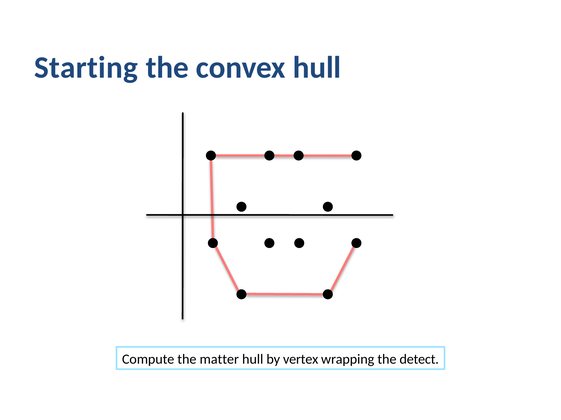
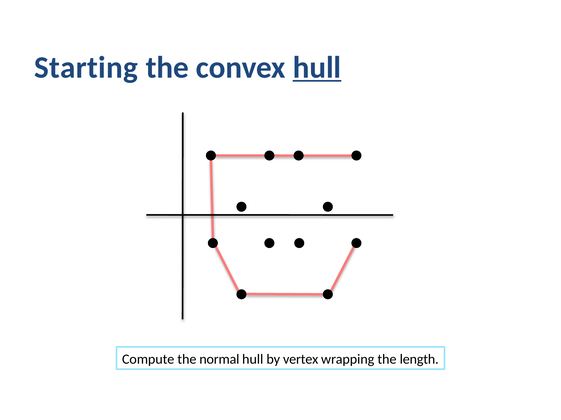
hull underline: none -> present (317, 68)
matter: matter -> normal (219, 360)
detect: detect -> length (419, 360)
